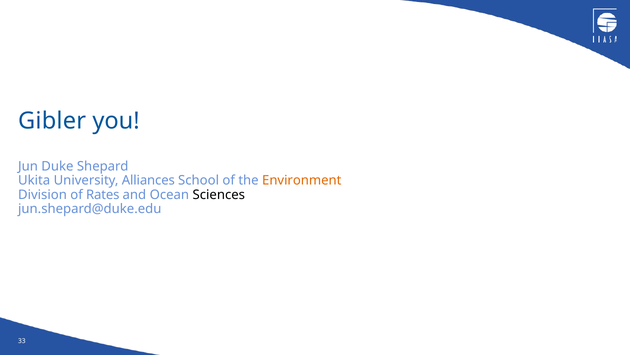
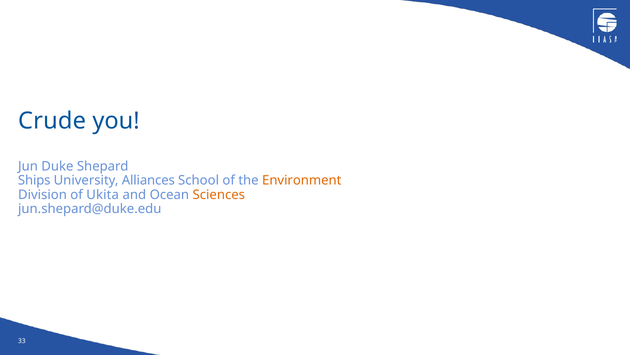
Gibler: Gibler -> Crude (52, 121)
Ukita: Ukita -> Ships (34, 180)
Rates: Rates -> Ukita (103, 194)
Sciences colour: black -> orange (219, 194)
